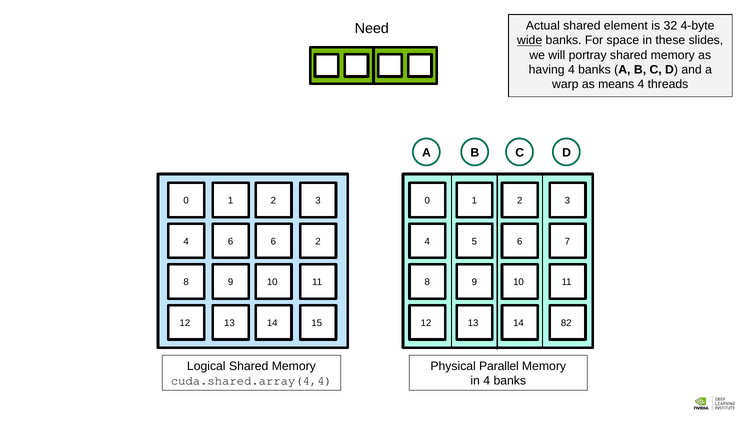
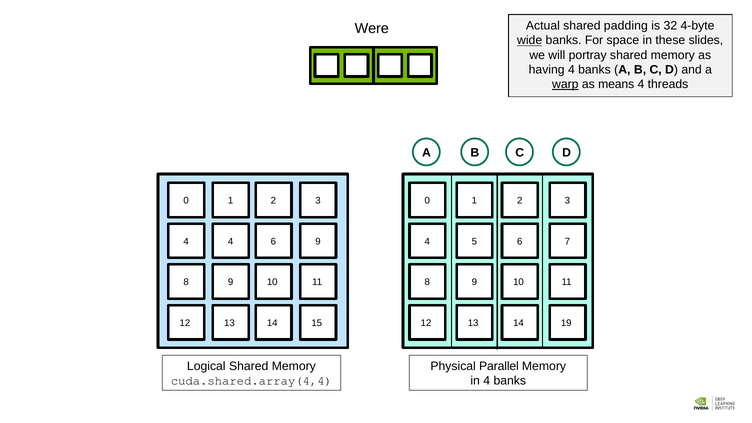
element: element -> padding (626, 26)
Need: Need -> Were (372, 29)
warp underline: none -> present (565, 84)
4 6: 6 -> 4 (231, 241)
6 2: 2 -> 9 (318, 241)
82: 82 -> 19 (566, 323)
